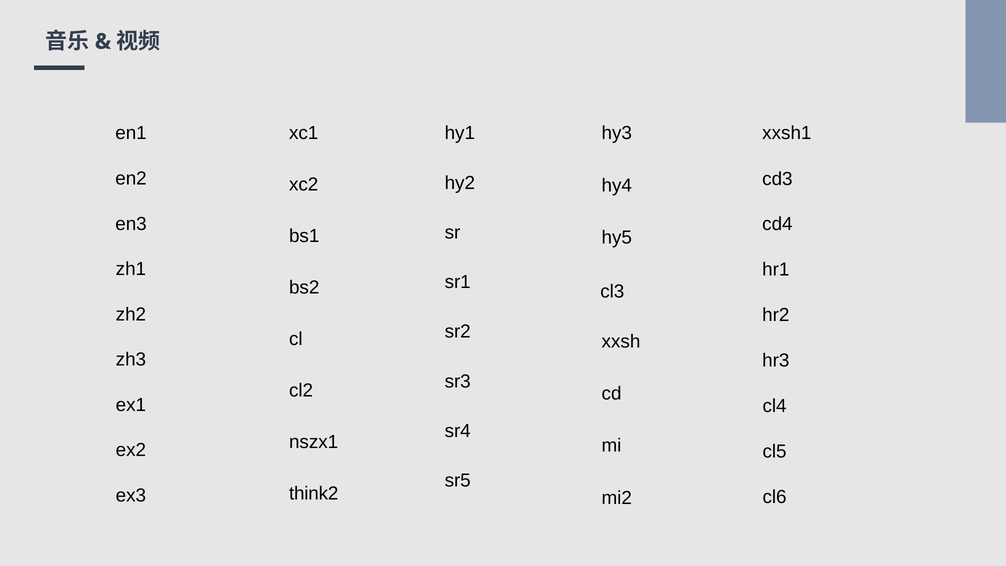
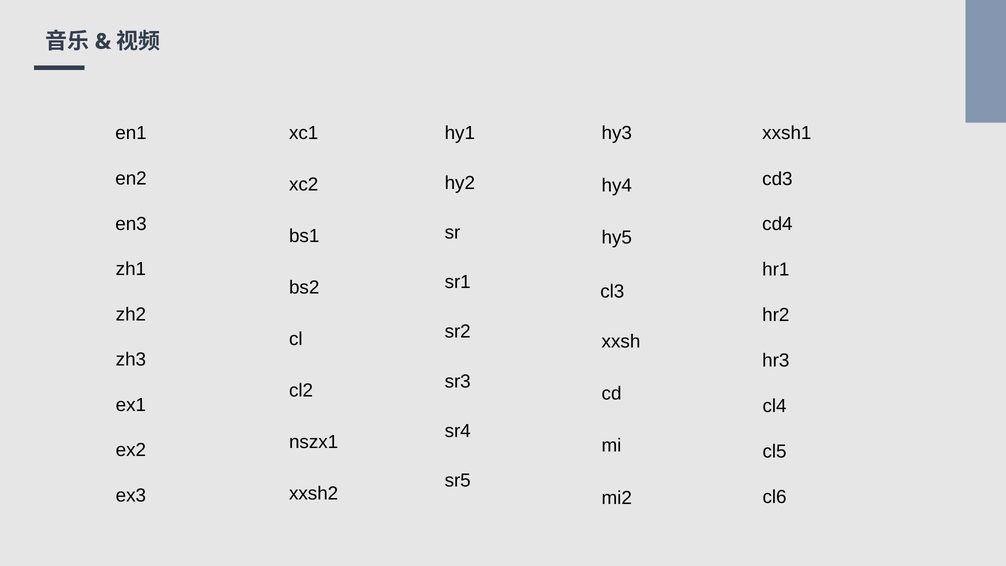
think2: think2 -> xxsh2 (314, 493)
